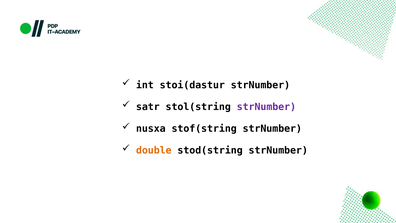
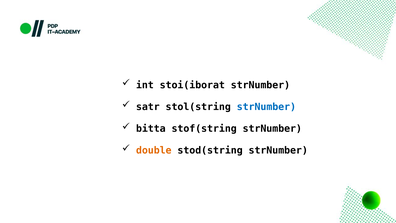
stoi(dastur: stoi(dastur -> stoi(iborat (192, 85)
strNumber colour: purple -> blue (266, 107)
nusxa: nusxa -> bitta (151, 129)
